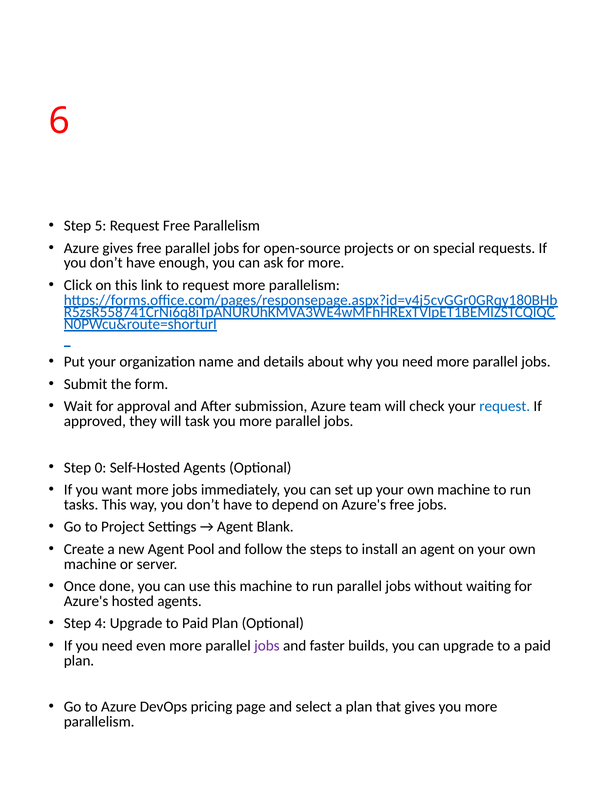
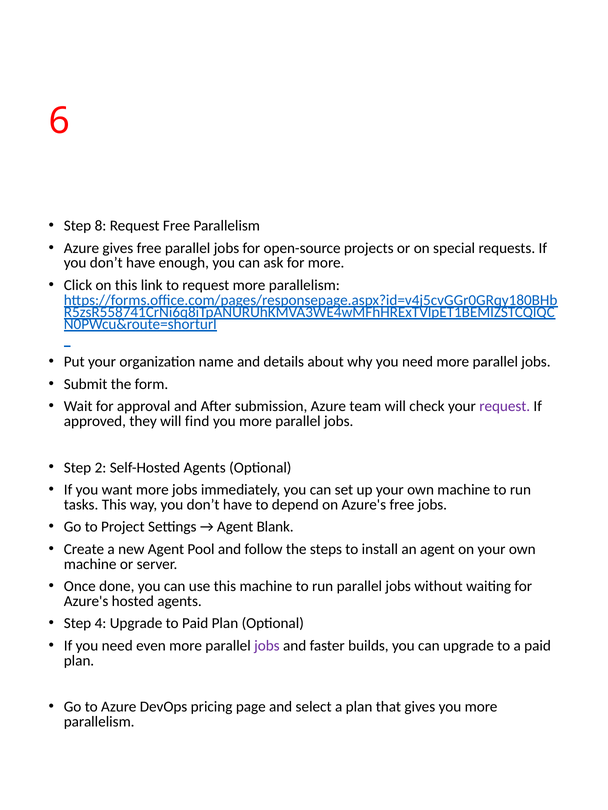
5: 5 -> 8 (100, 226)
request colour: blue -> purple (505, 407)
task: task -> find (197, 422)
0: 0 -> 2 (100, 468)
